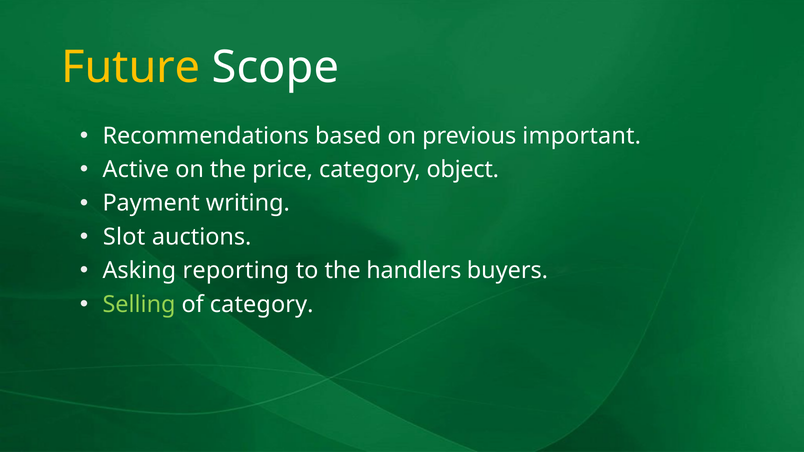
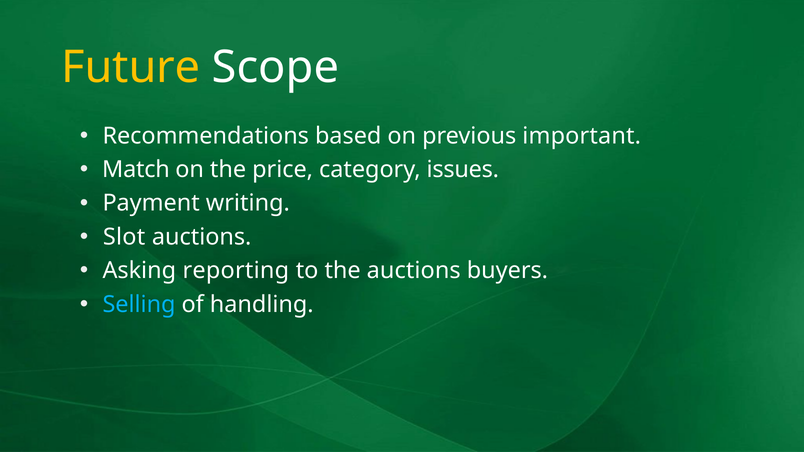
Active: Active -> Match (136, 170)
object: object -> issues (463, 170)
the handlers: handlers -> auctions (414, 271)
Selling colour: light green -> light blue (139, 304)
of category: category -> handling (262, 304)
